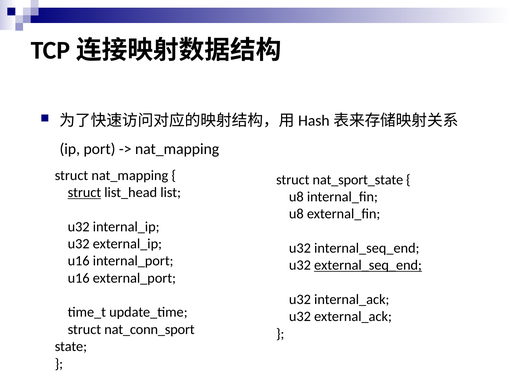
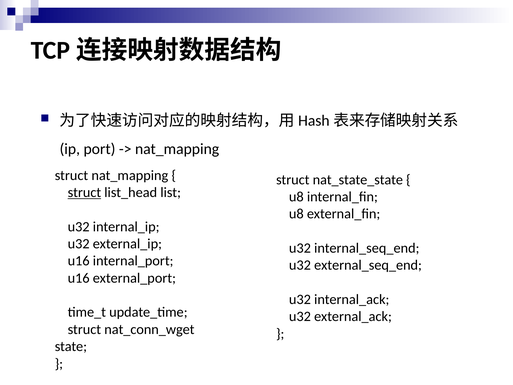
nat_sport_state: nat_sport_state -> nat_state_state (358, 180)
external_seq_end underline: present -> none (368, 265)
nat_conn_sport: nat_conn_sport -> nat_conn_wget (149, 329)
